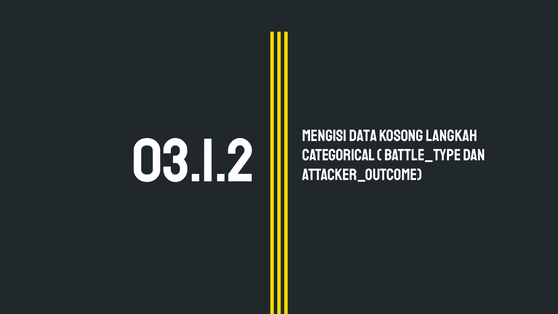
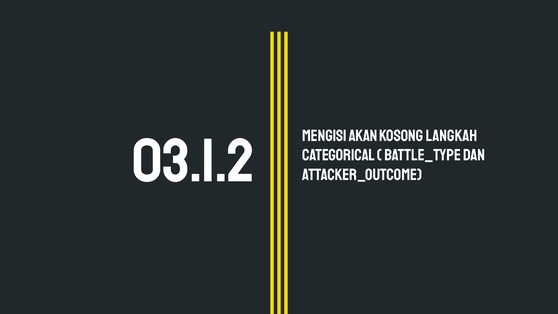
data: data -> akan (363, 136)
